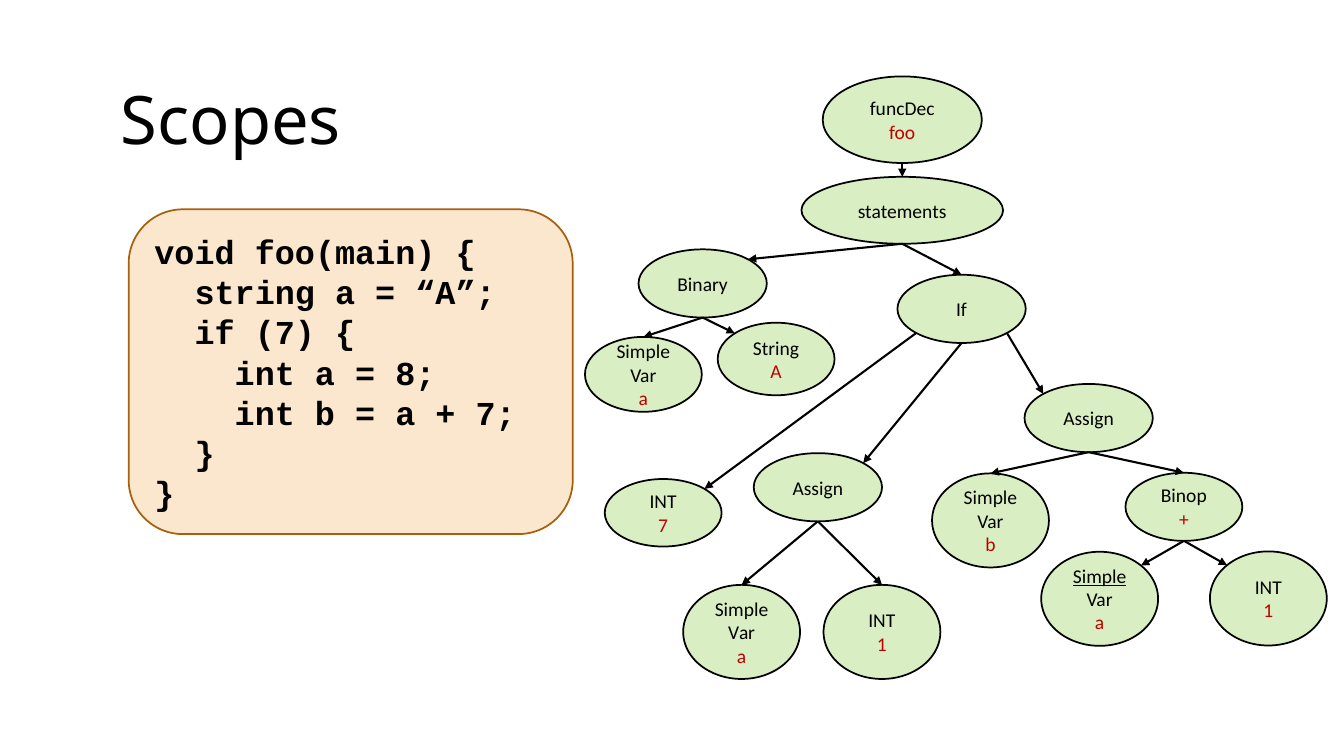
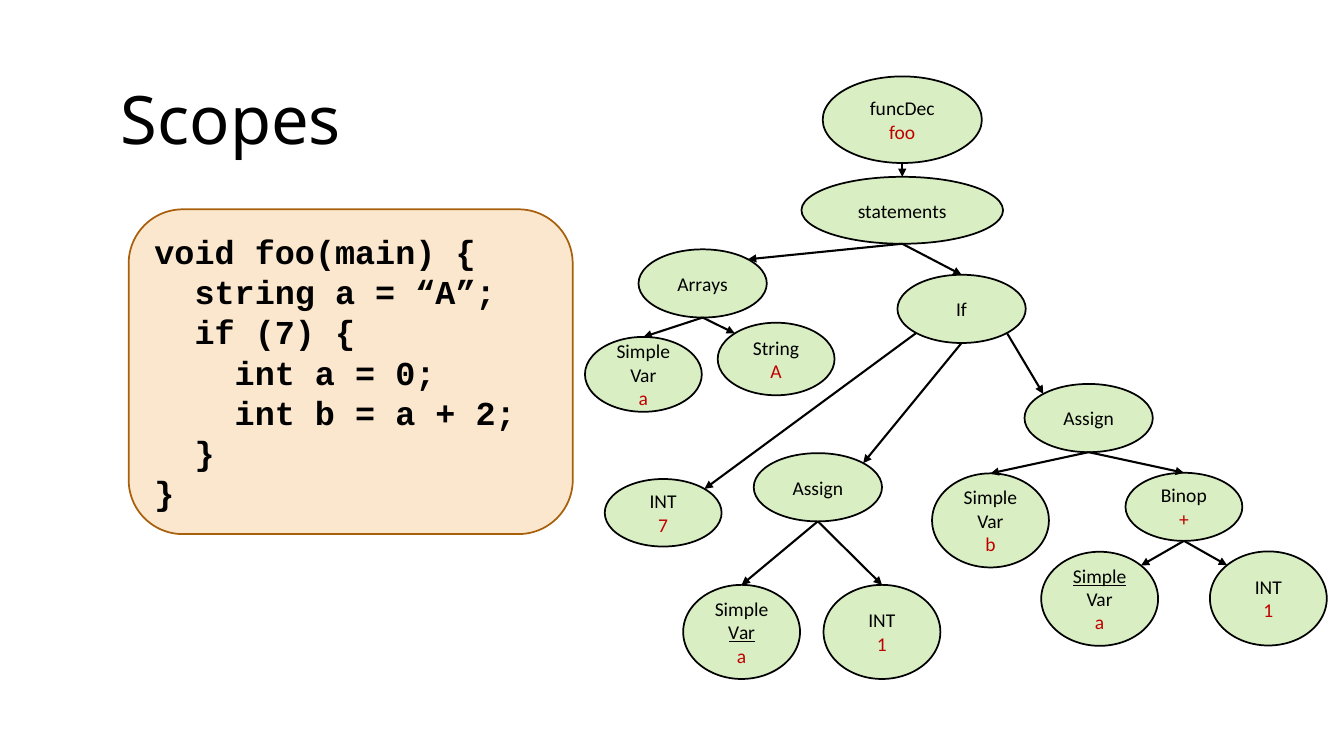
Binary: Binary -> Arrays (703, 285)
8: 8 -> 0 (415, 374)
7: 7 -> 2 (496, 414)
Var underline: none -> present (742, 634)
